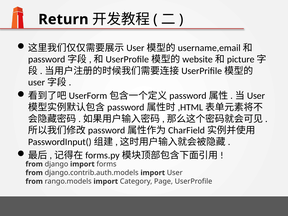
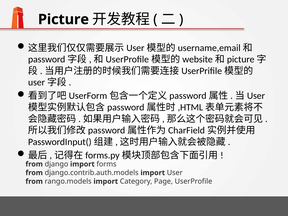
Return: Return -> Picture (63, 19)
